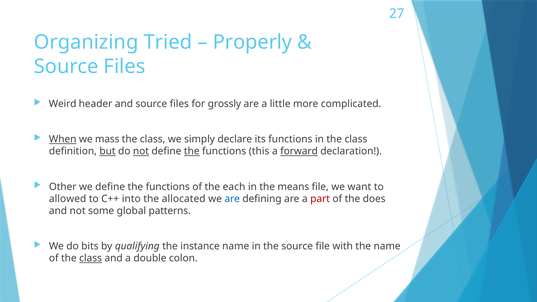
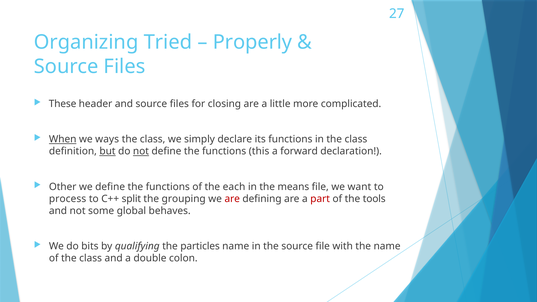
Weird: Weird -> These (63, 104)
grossly: grossly -> closing (224, 104)
mass: mass -> ways (107, 139)
the underline: present -> none (192, 151)
forward underline: present -> none (299, 151)
allowed: allowed -> process (68, 199)
into: into -> split (131, 199)
allocated: allocated -> grouping (184, 199)
are colour: blue -> red (232, 199)
does: does -> tools (374, 199)
patterns: patterns -> behaves (170, 211)
instance: instance -> particles (200, 246)
class underline: present -> none (91, 258)
